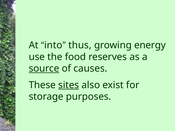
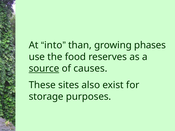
thus: thus -> than (80, 45)
energy: energy -> phases (150, 45)
sites underline: present -> none (69, 85)
